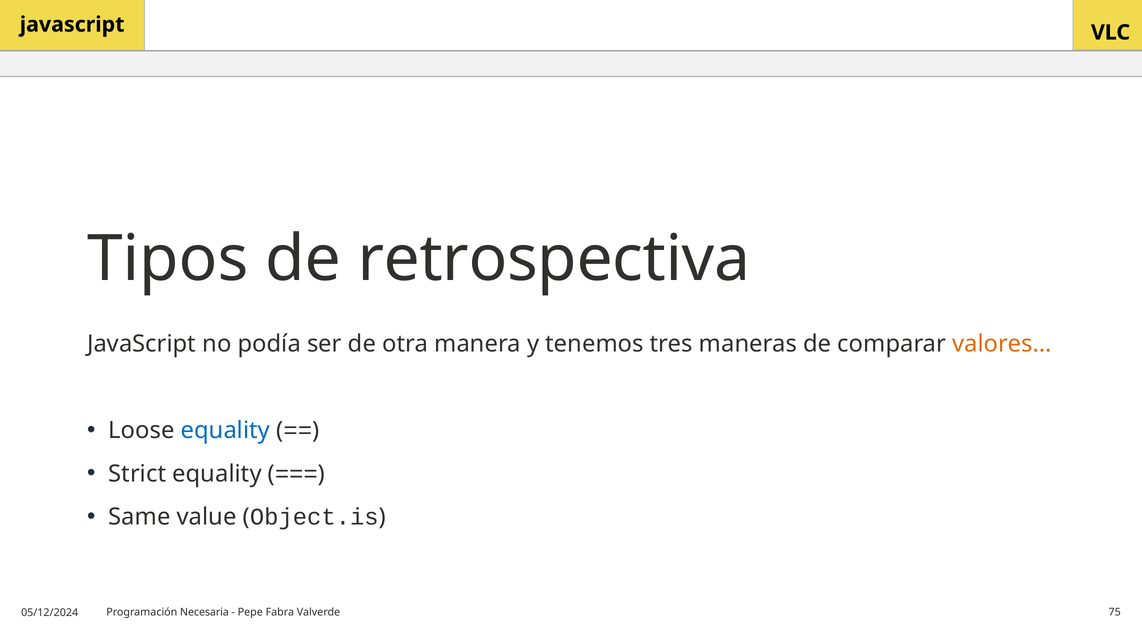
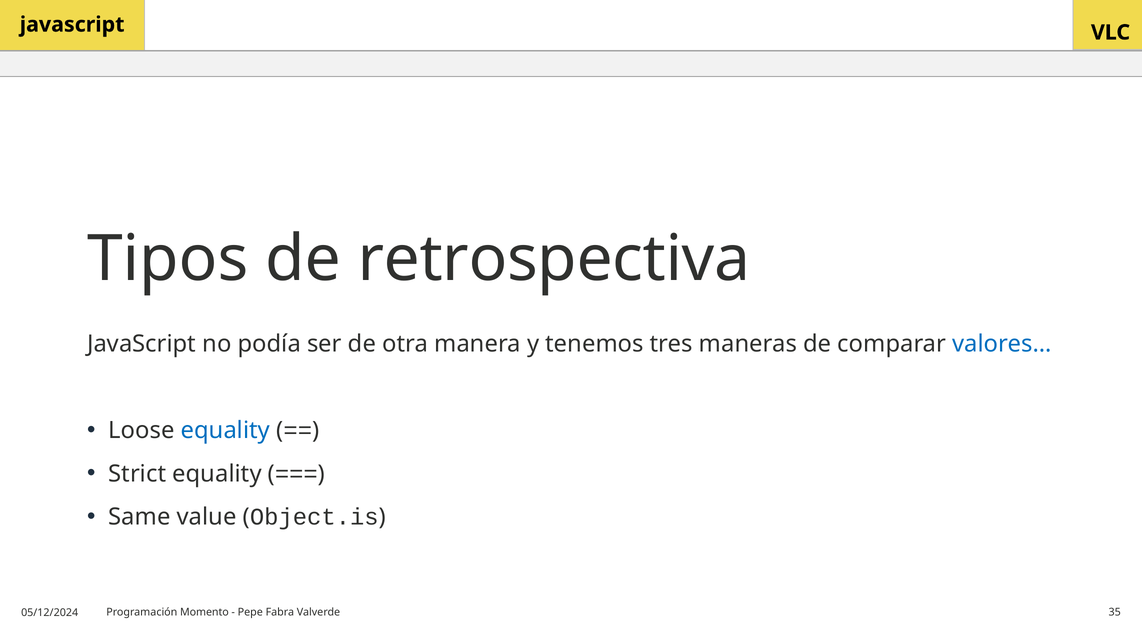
valores… colour: orange -> blue (1002, 344)
Necesaria: Necesaria -> Momento (204, 612)
75: 75 -> 35 (1115, 612)
